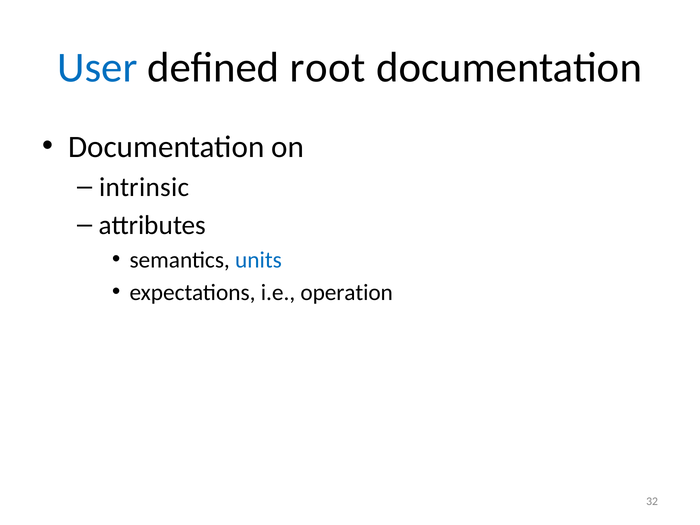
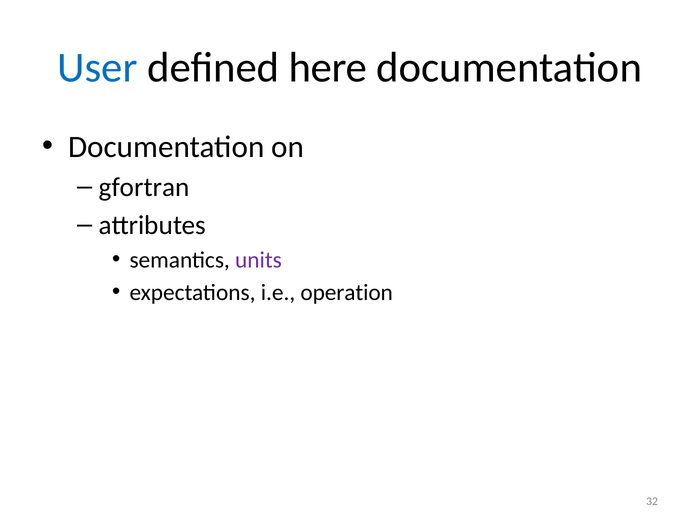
root: root -> here (328, 68)
intrinsic: intrinsic -> gfortran (144, 187)
units colour: blue -> purple (258, 260)
